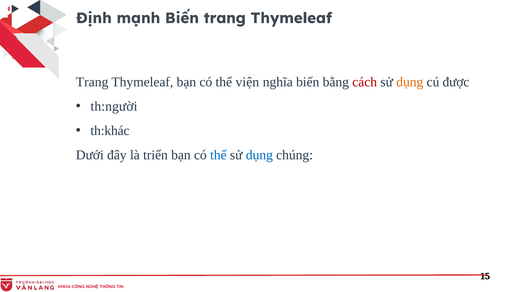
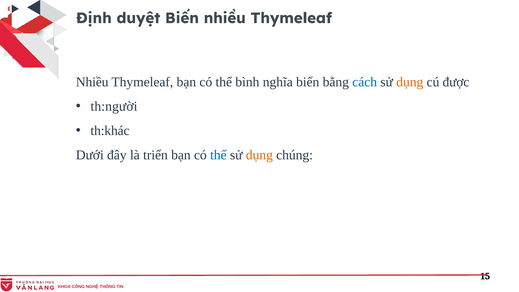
mạnh: mạnh -> duyệt (138, 18)
Biến trang: trang -> nhiều (225, 18)
Trang: Trang -> Nhiều (92, 82)
viện: viện -> bình (247, 82)
cách colour: red -> blue (365, 82)
dụng colour: blue -> orange (259, 155)
